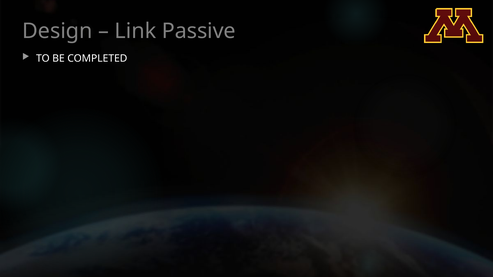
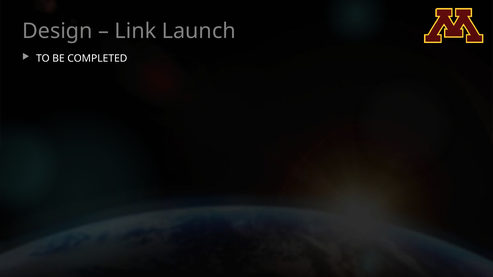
Passive: Passive -> Launch (199, 31)
